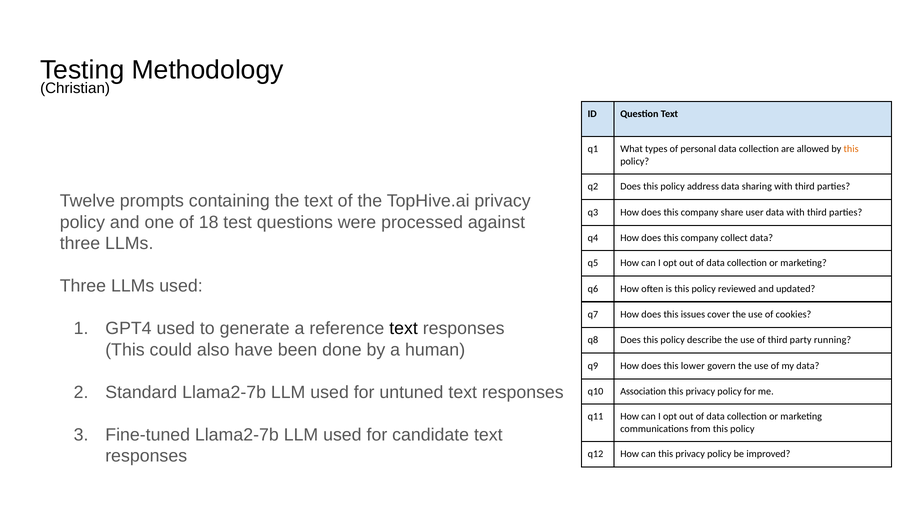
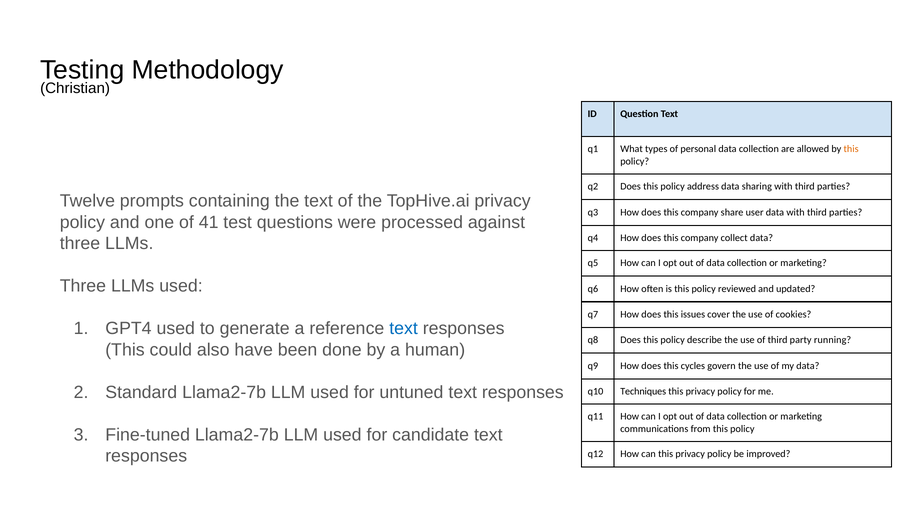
18: 18 -> 41 (209, 223)
text colour: black -> blue (404, 329)
lower: lower -> cycles (693, 366)
Association: Association -> Techniques (643, 392)
